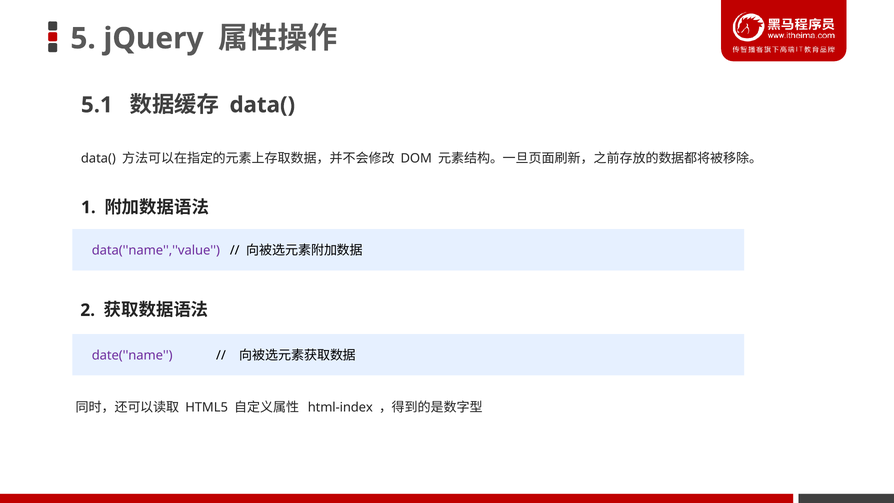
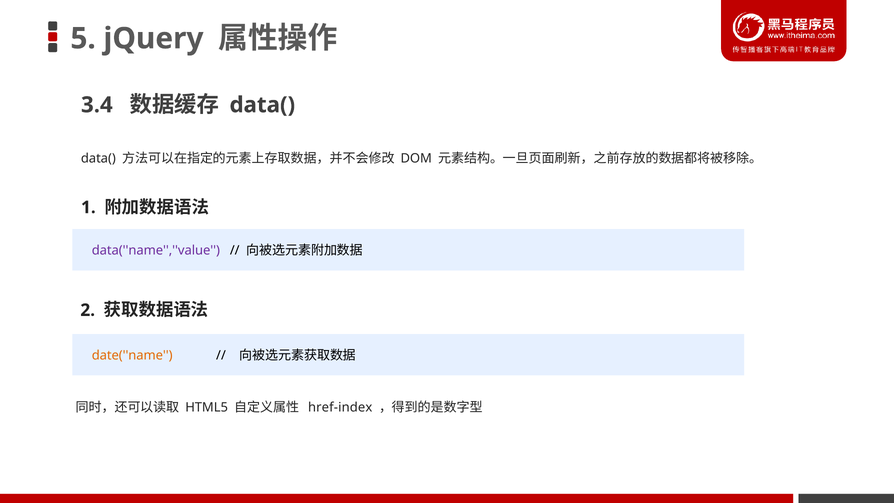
5.1: 5.1 -> 3.4 (97, 105)
date(''name colour: purple -> orange (132, 356)
html-index: html-index -> href-index (340, 407)
